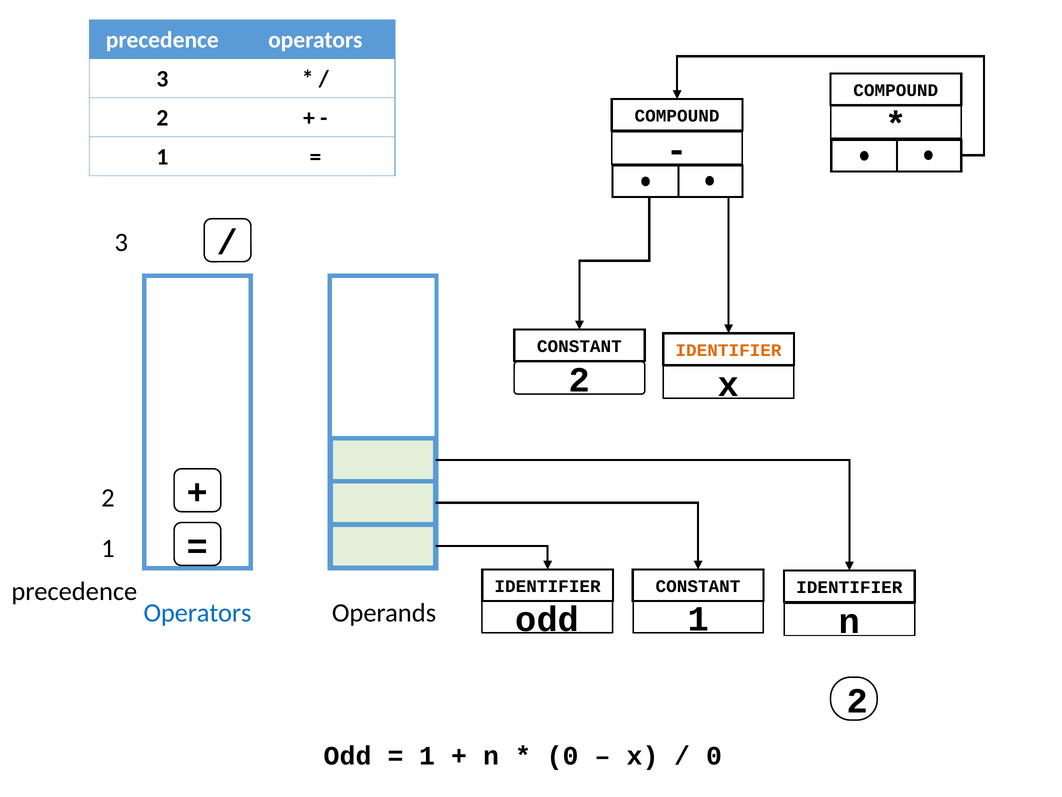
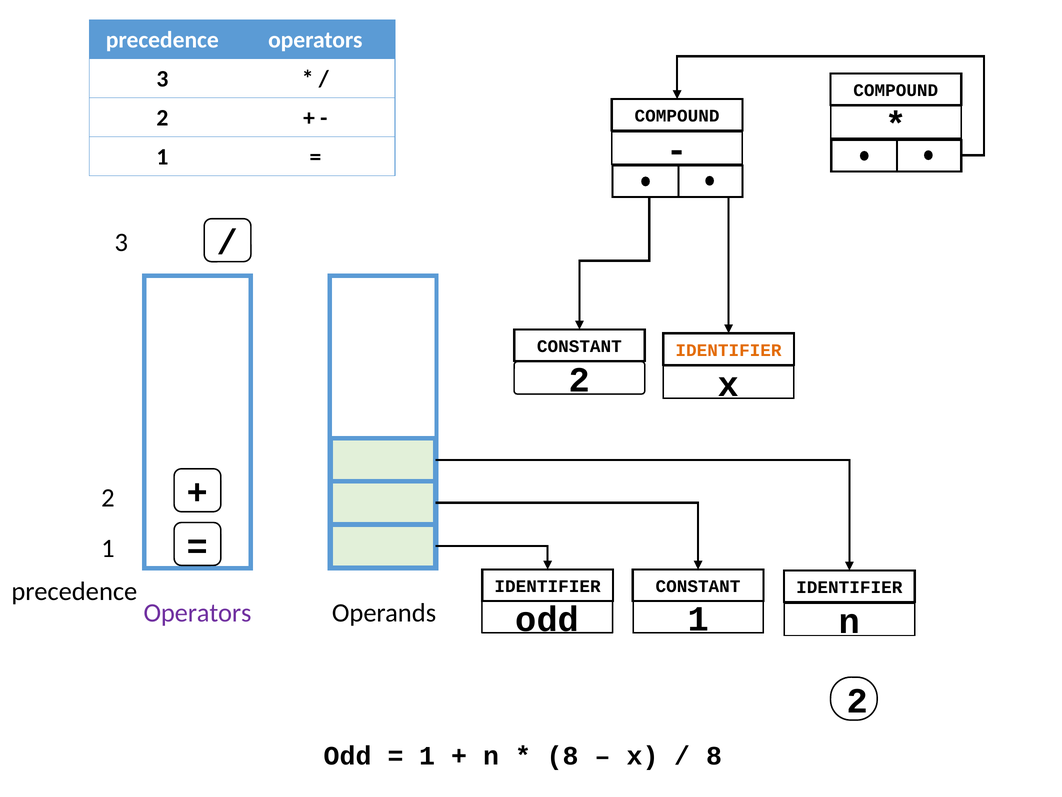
Operators colour: blue -> purple (197, 612)
0: 0 -> 8 (563, 756)
0: 0 -> 8 (714, 756)
